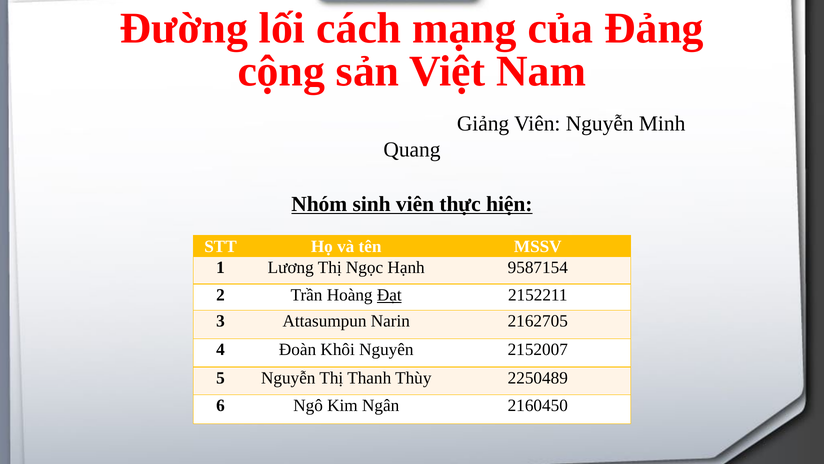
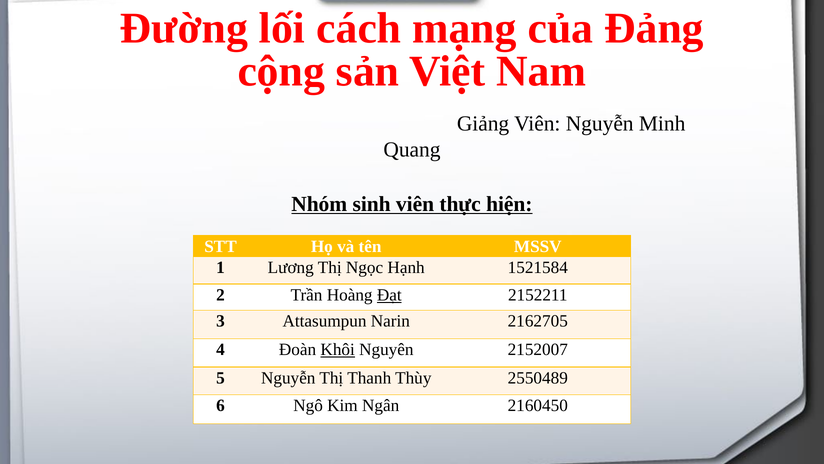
9587154: 9587154 -> 1521584 (538, 267)
Khôi underline: none -> present (338, 349)
2250489: 2250489 -> 2550489 (538, 378)
